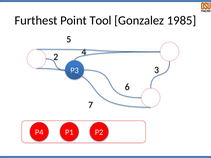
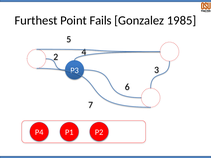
Tool: Tool -> Fails (101, 20)
